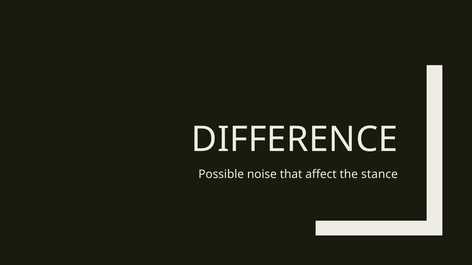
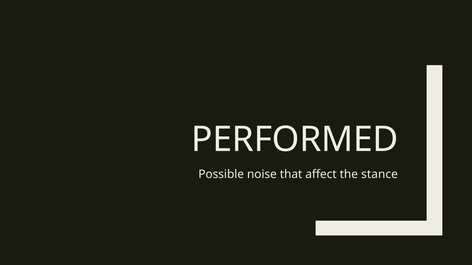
DIFFERENCE: DIFFERENCE -> PERFORMED (295, 140)
